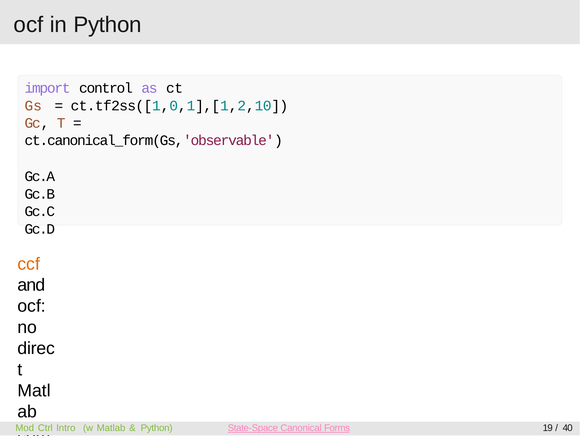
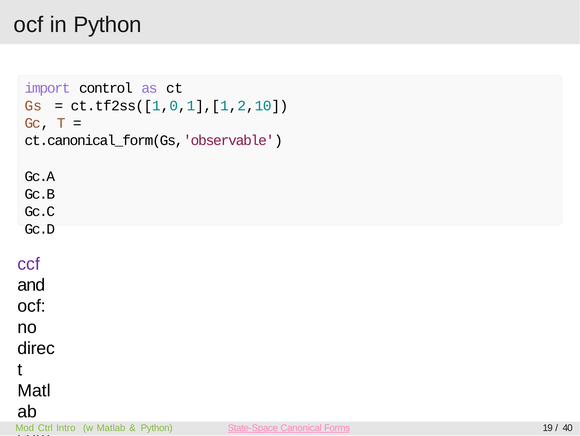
ccf colour: orange -> purple (29, 264)
